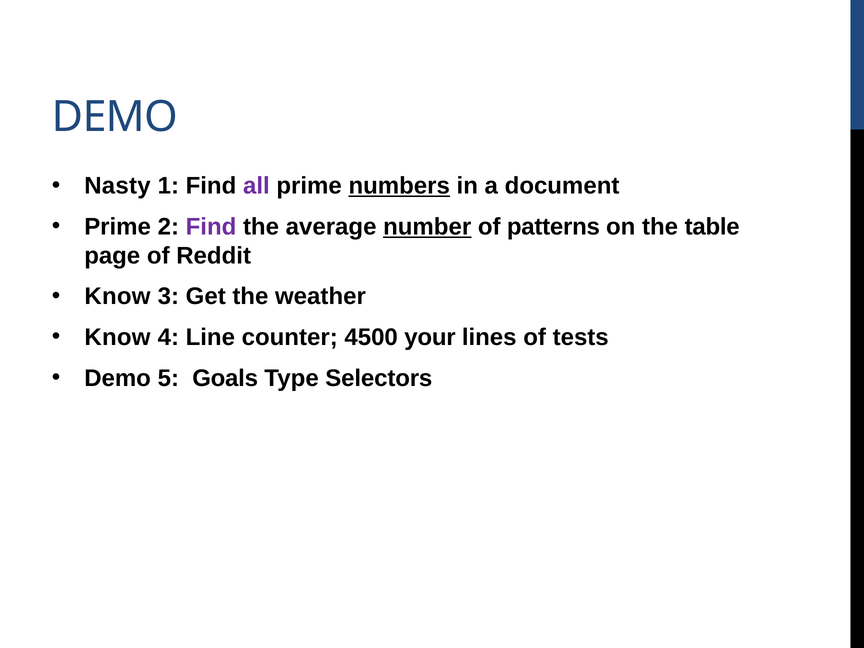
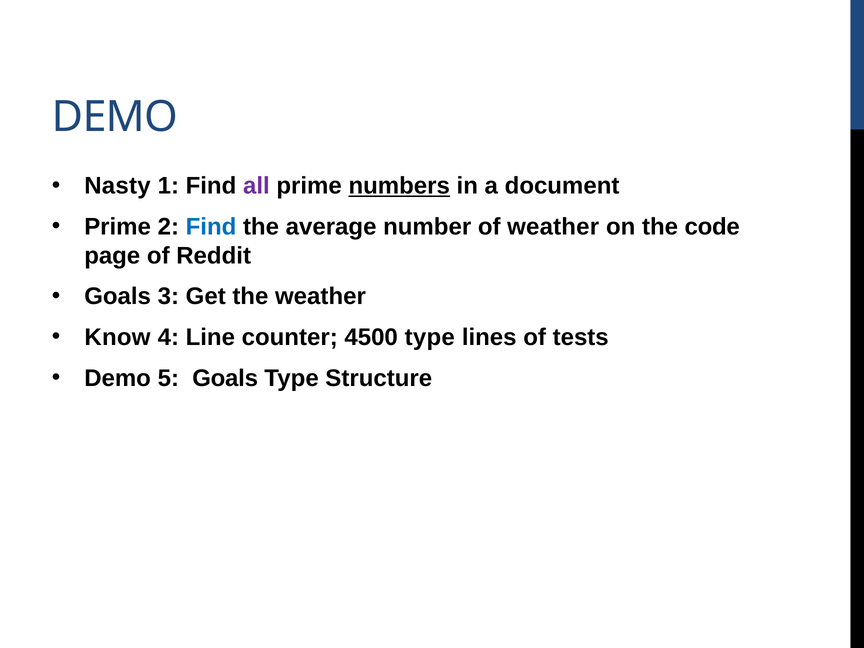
Find colour: purple -> blue (211, 227)
number underline: present -> none (427, 227)
of patterns: patterns -> weather (553, 227)
table: table -> code (712, 227)
Know: Know -> Goals (118, 296)
4500 your: your -> type (430, 337)
Selectors: Selectors -> Structure (379, 378)
